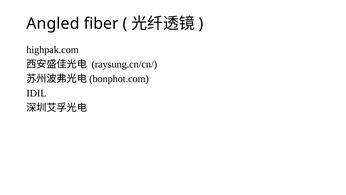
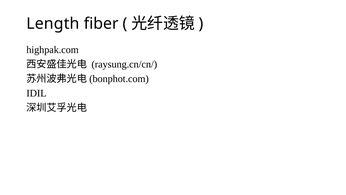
Angled: Angled -> Length (53, 24)
